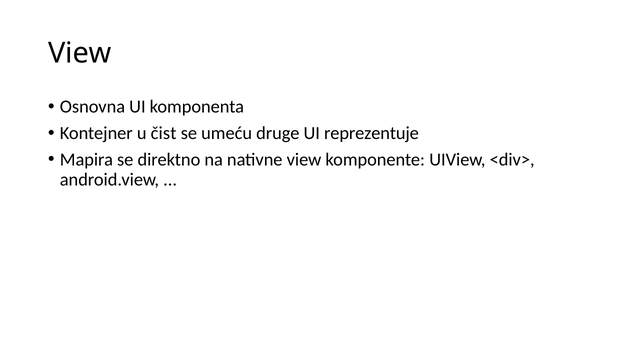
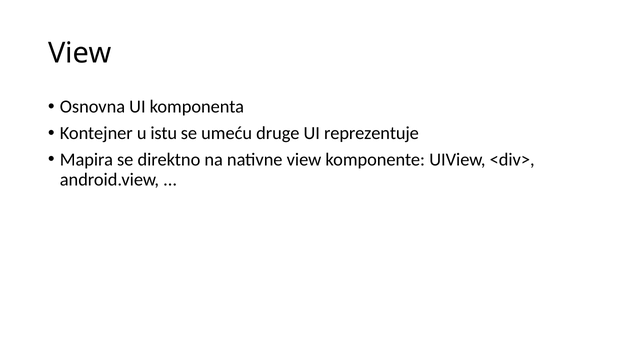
čist: čist -> istu (164, 133)
